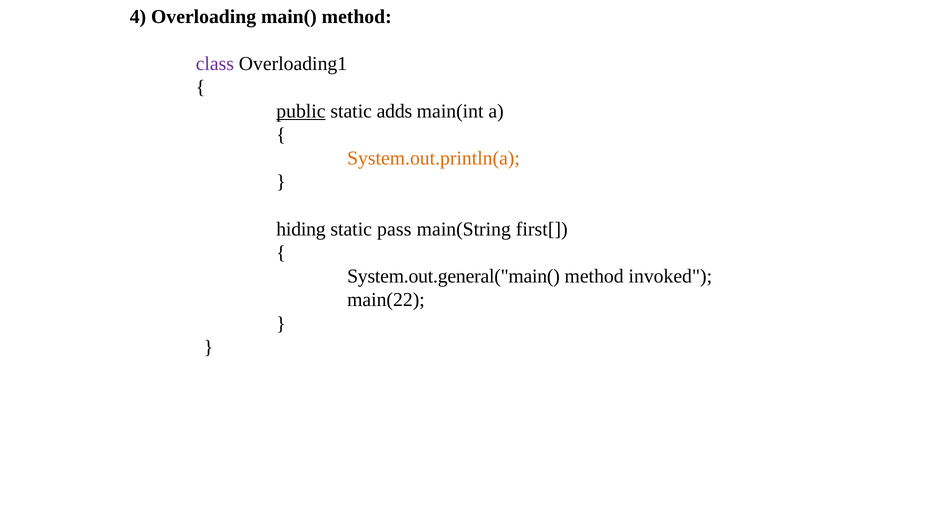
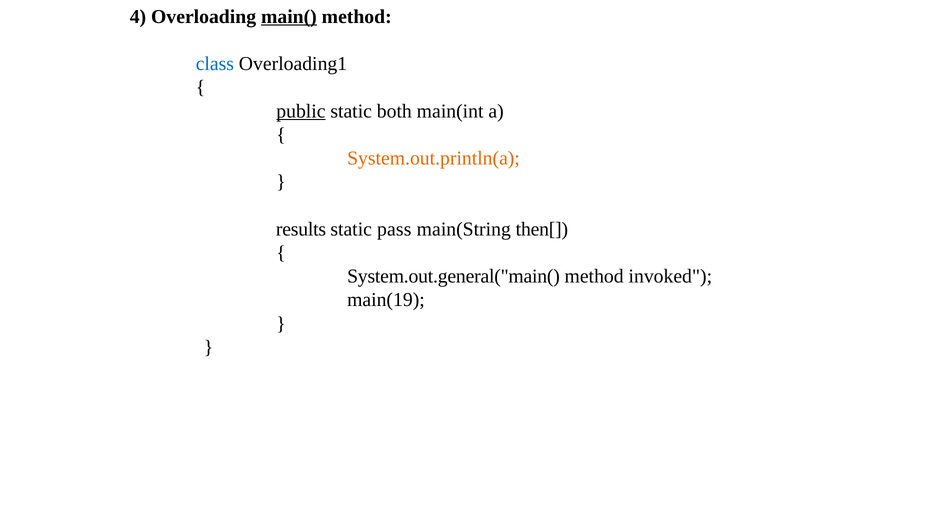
main( underline: none -> present (289, 17)
class colour: purple -> blue (215, 64)
adds: adds -> both (394, 111)
hiding: hiding -> results (301, 229)
first[: first[ -> then[ (542, 229)
main(22: main(22 -> main(19 (386, 300)
